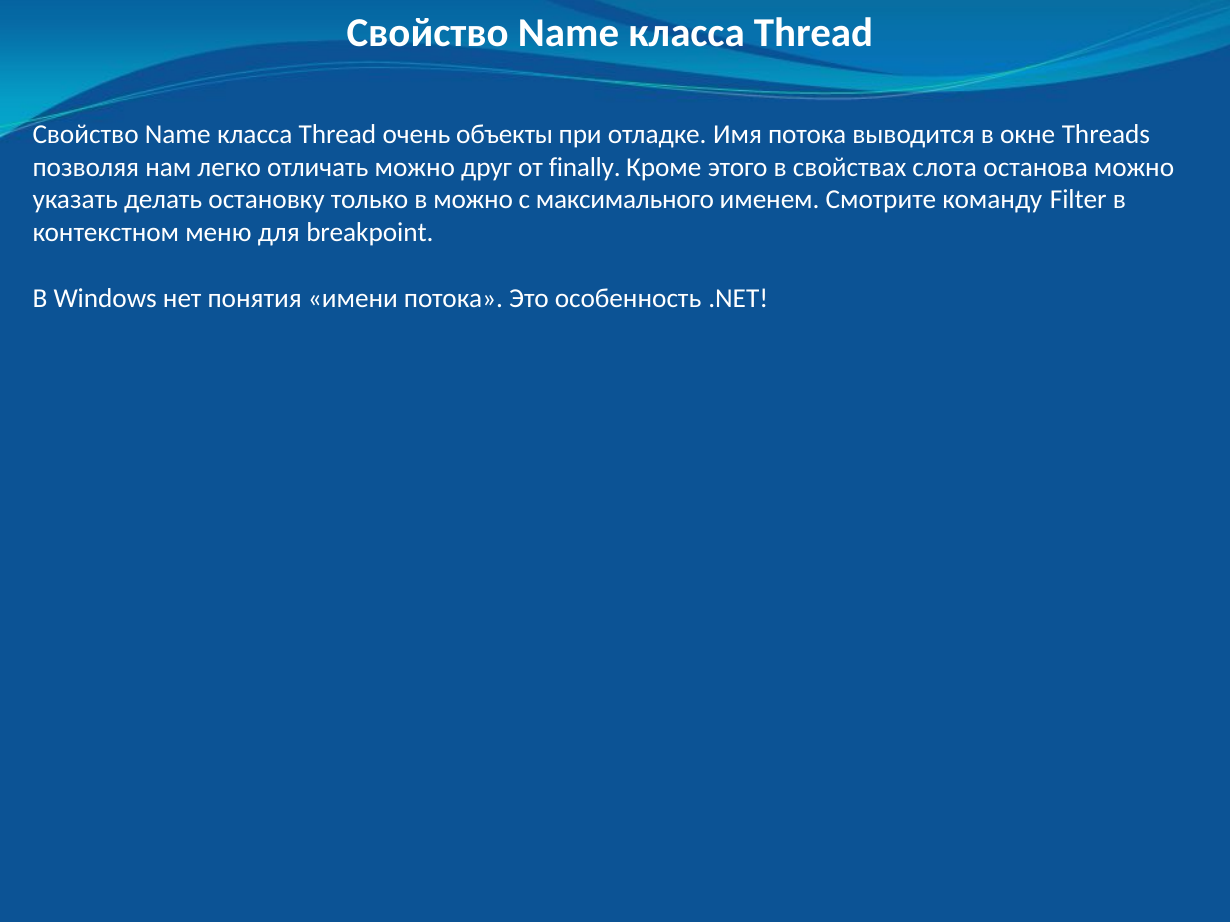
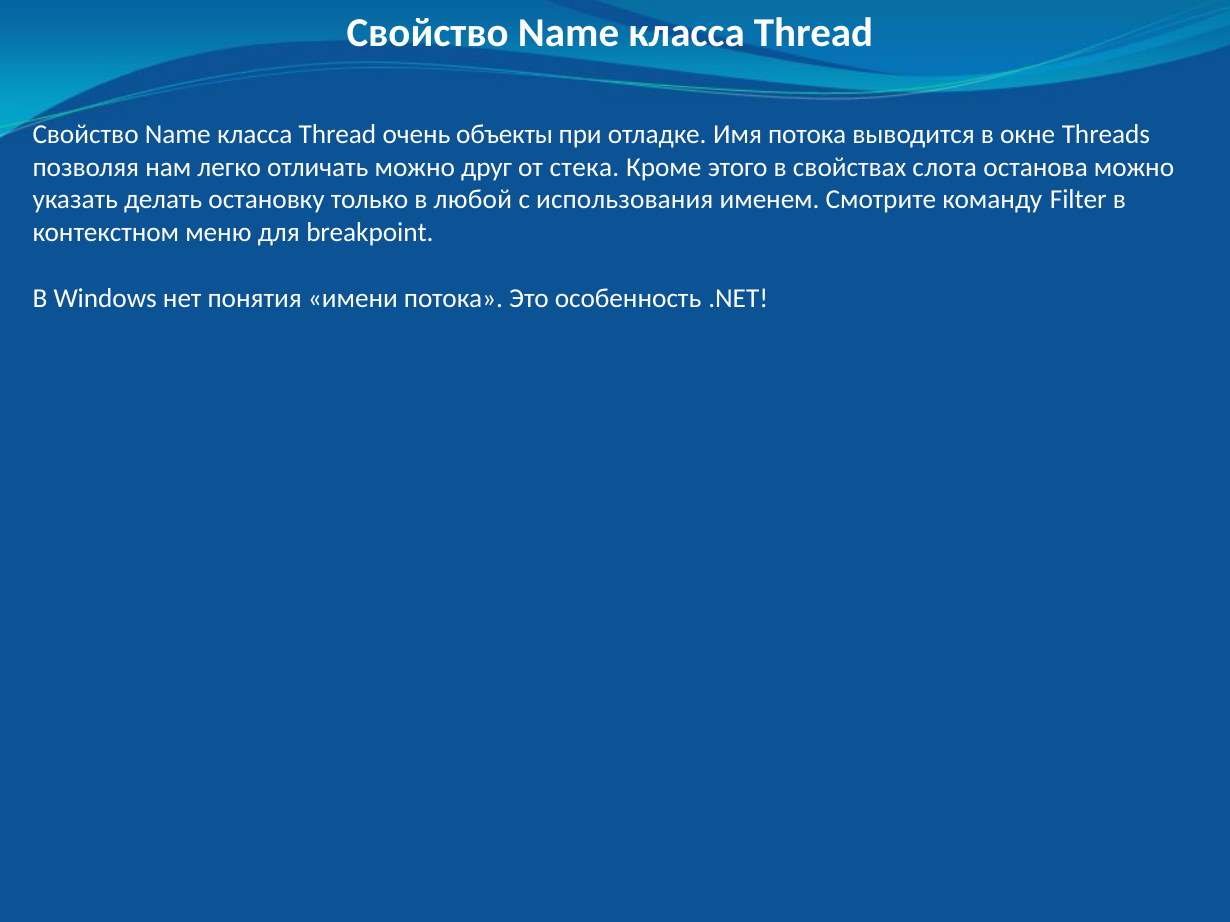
finally: finally -> стека (584, 167)
в можно: можно -> любой (473, 200)
максимального: максимального -> использования (625, 200)
